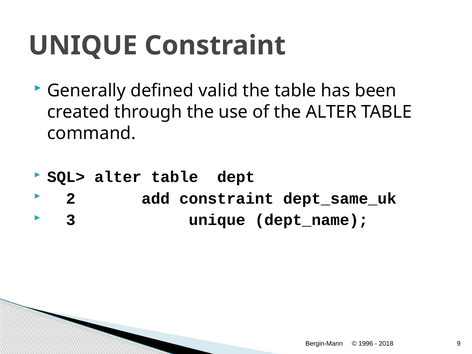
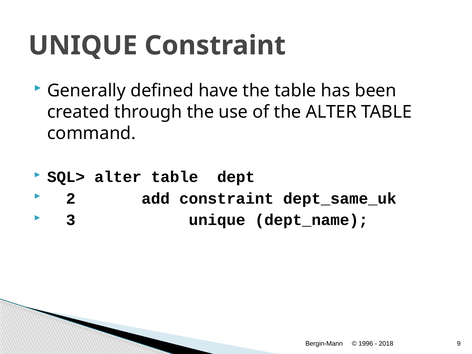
valid: valid -> have (218, 91)
